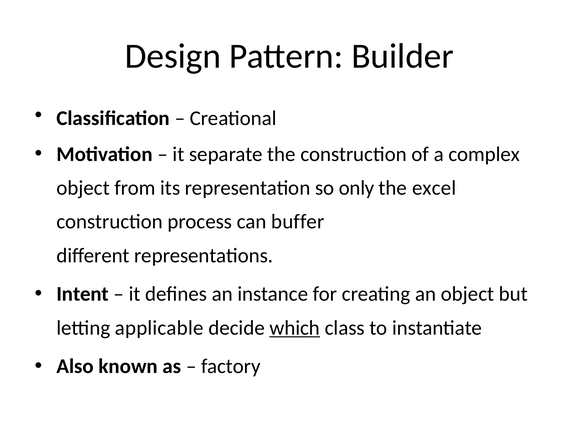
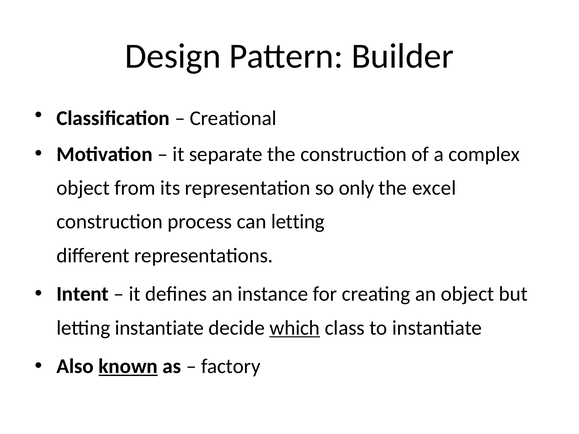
can buffer: buffer -> letting (298, 222)
letting applicable: applicable -> instantiate (159, 328)
known underline: none -> present (128, 367)
